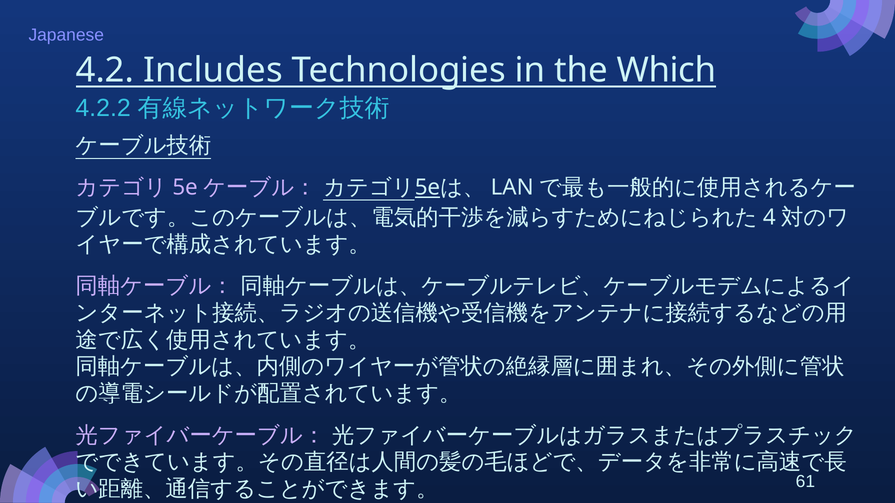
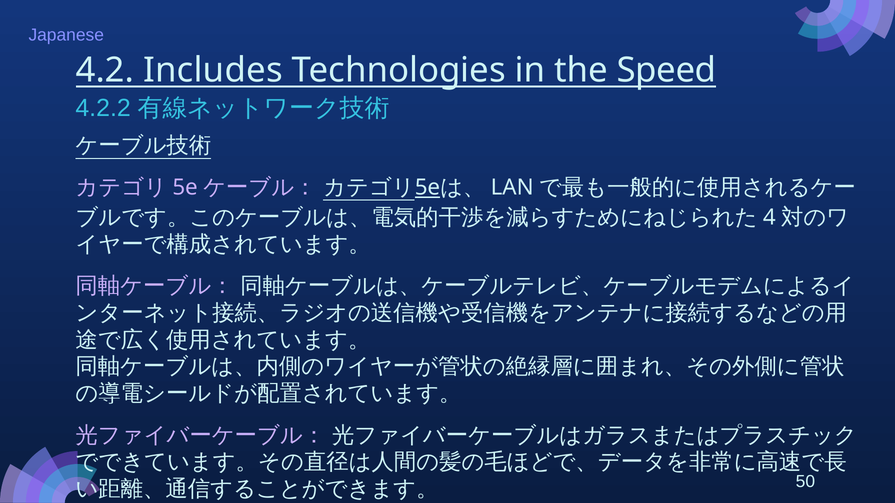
Which: Which -> Speed (666, 71)
61: 61 -> 50 (805, 482)
